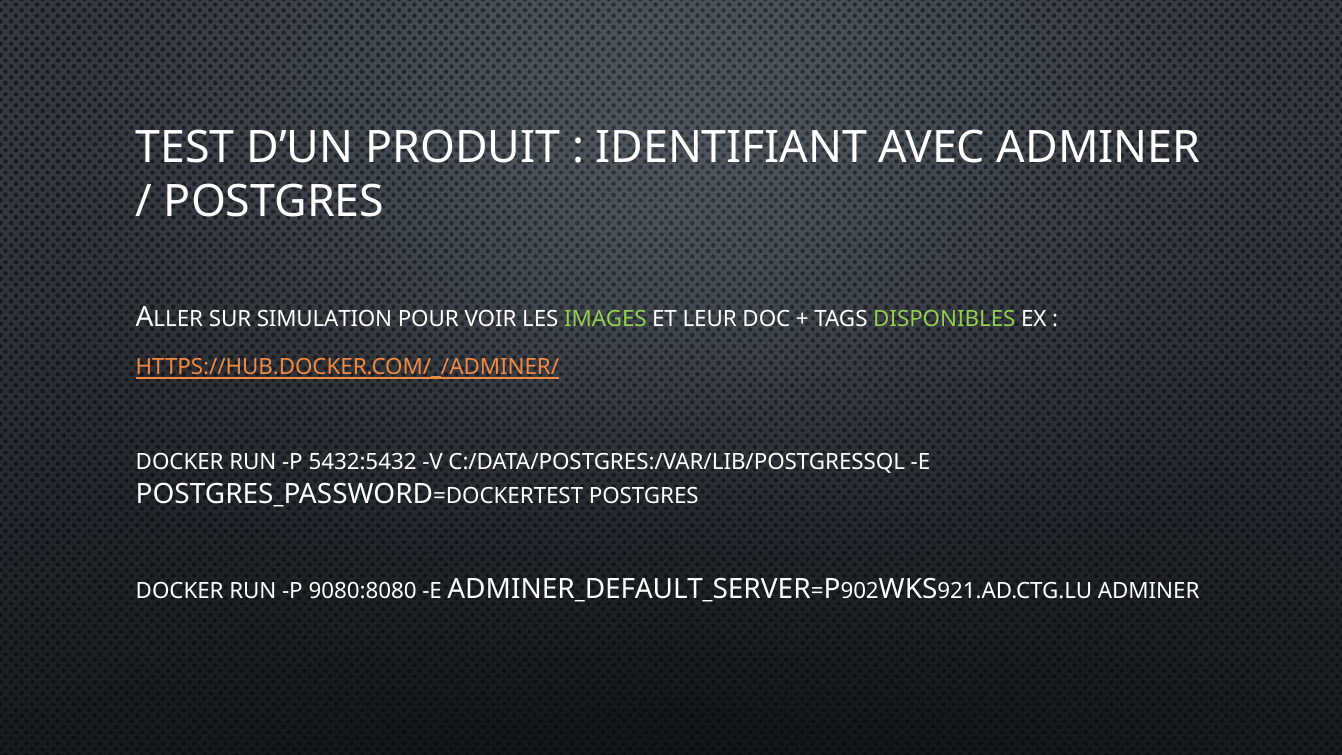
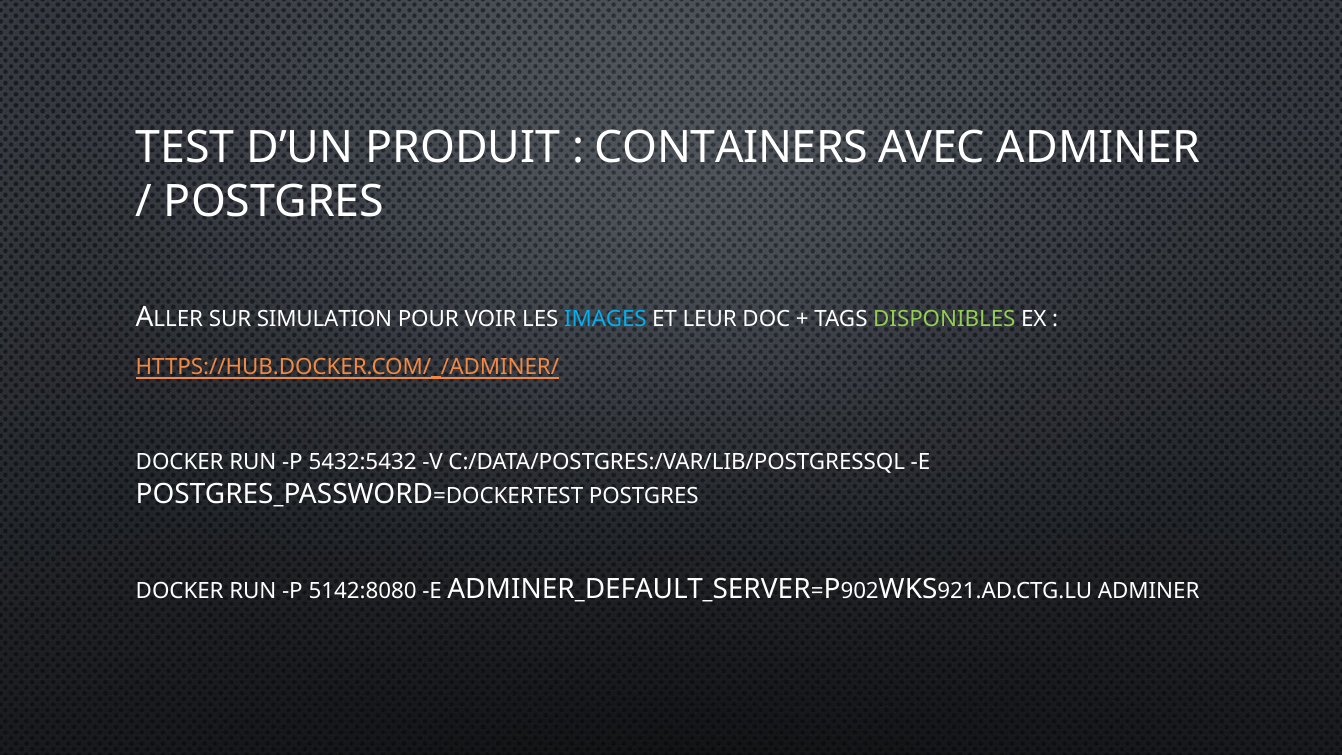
IDENTIFIANT: IDENTIFIANT -> CONTAINERS (732, 148)
IMAGES colour: light green -> light blue (605, 319)
9080:8080: 9080:8080 -> 5142:8080 (363, 591)
